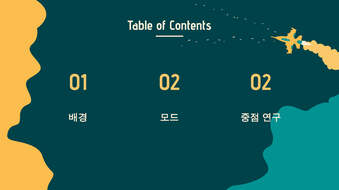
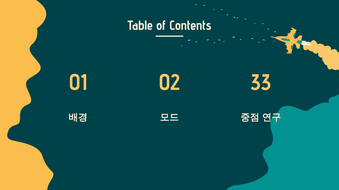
02 02: 02 -> 33 (261, 83)
